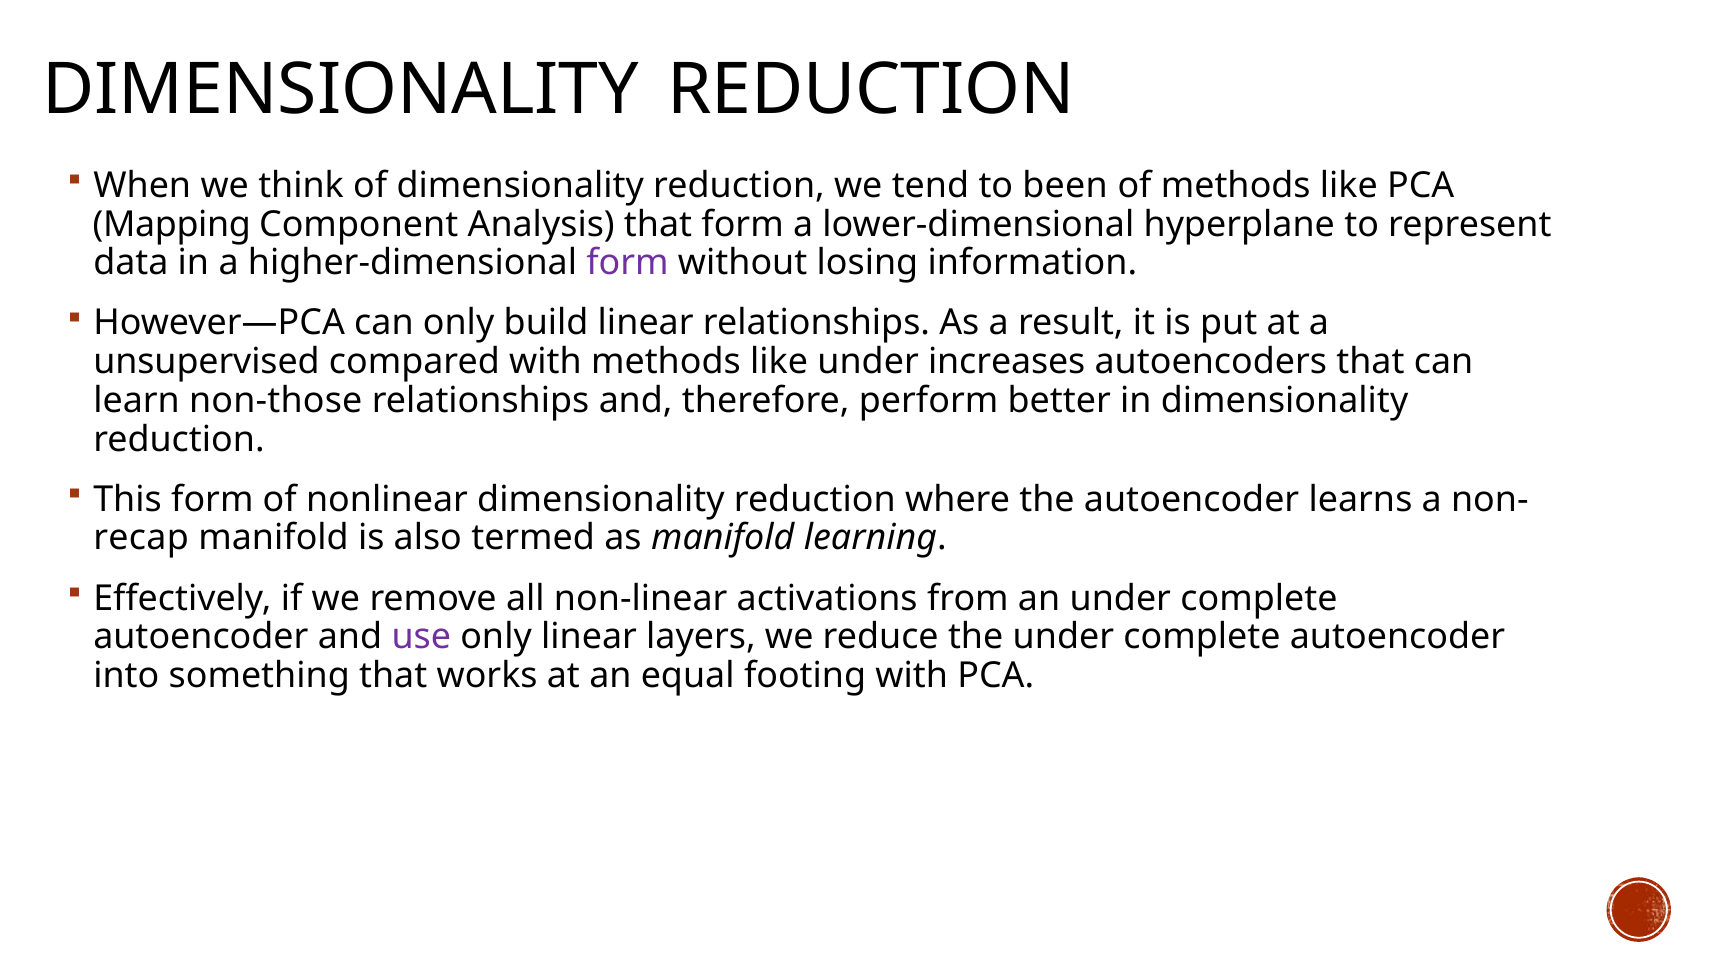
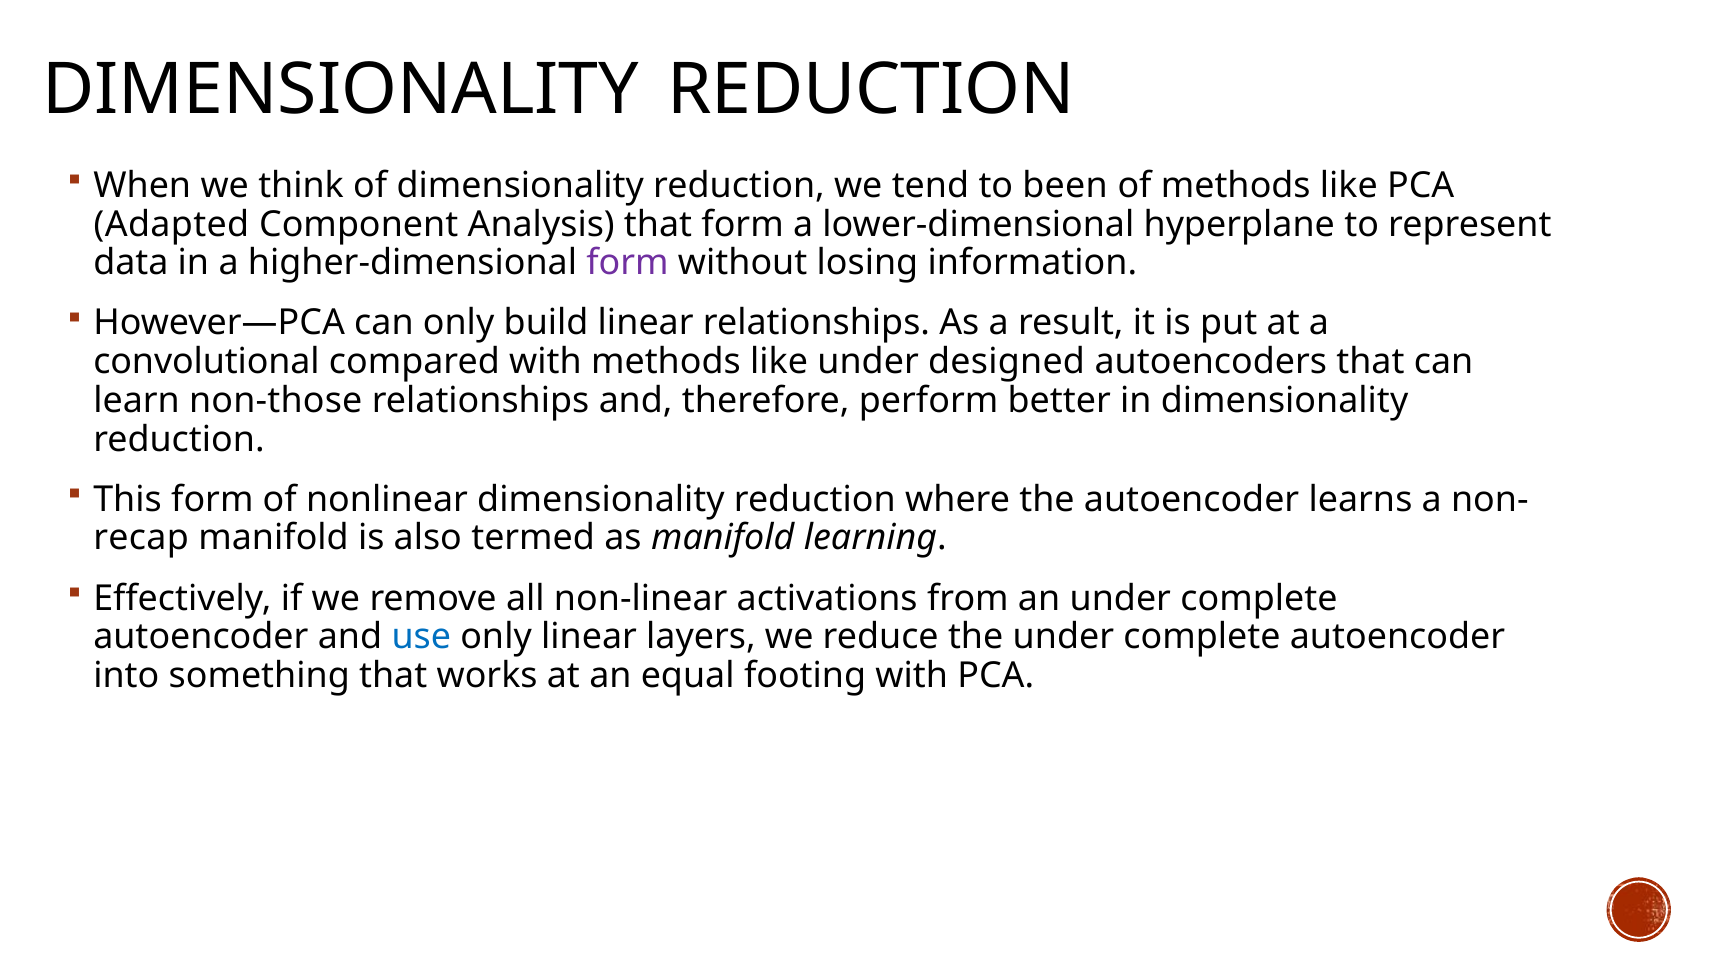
Mapping: Mapping -> Adapted (171, 224)
unsupervised: unsupervised -> convolutional (207, 362)
increases: increases -> designed (1007, 362)
use colour: purple -> blue (421, 637)
